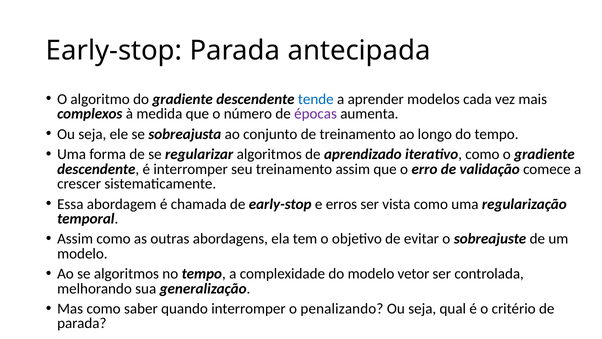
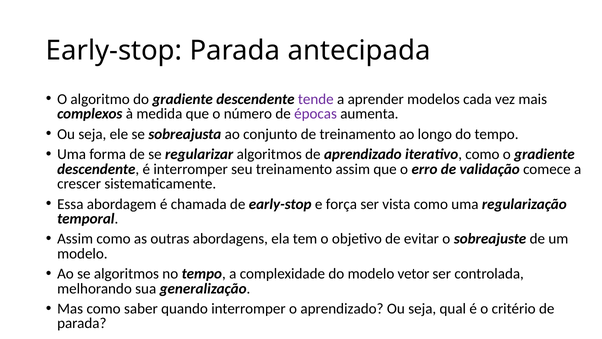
tende colour: blue -> purple (316, 99)
erros: erros -> força (341, 204)
o penalizando: penalizando -> aprendizado (342, 308)
